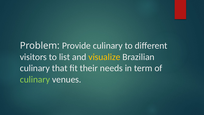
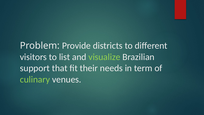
Provide culinary: culinary -> districts (108, 46)
visualize colour: yellow -> light green (104, 57)
culinary: culinary -> support (35, 68)
